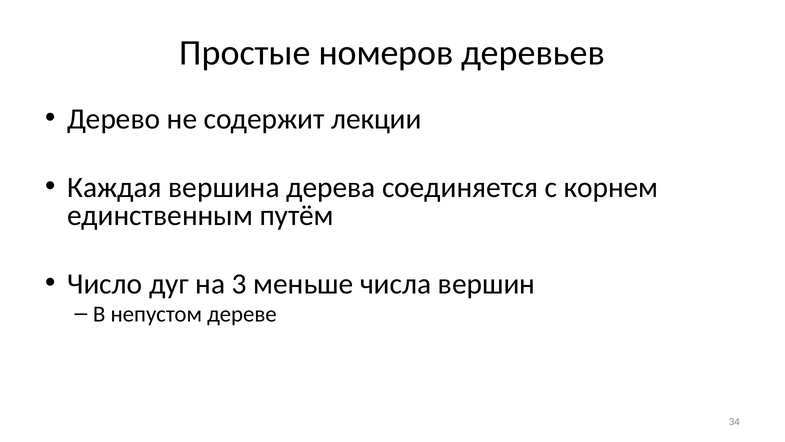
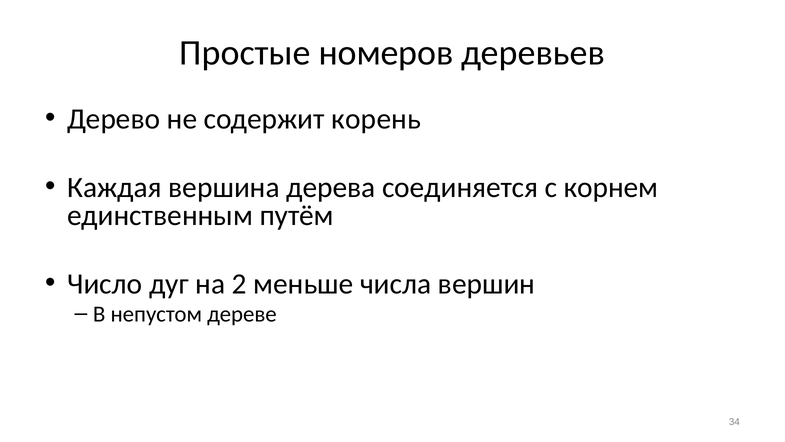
лекции: лекции -> корень (376, 119)
3: 3 -> 2 (239, 284)
